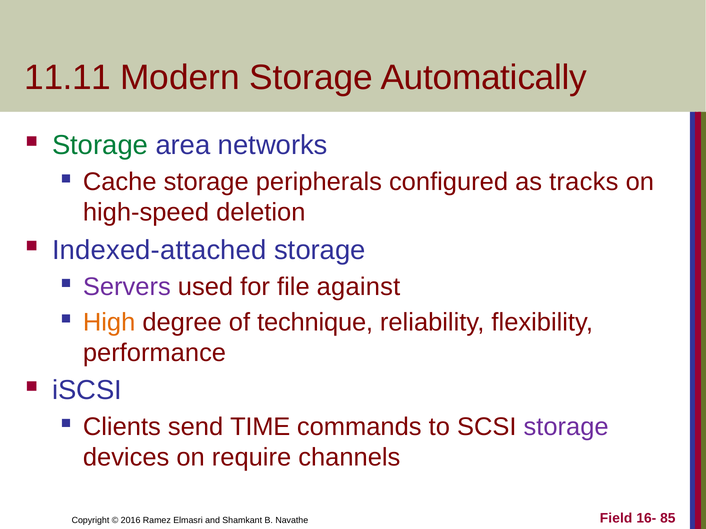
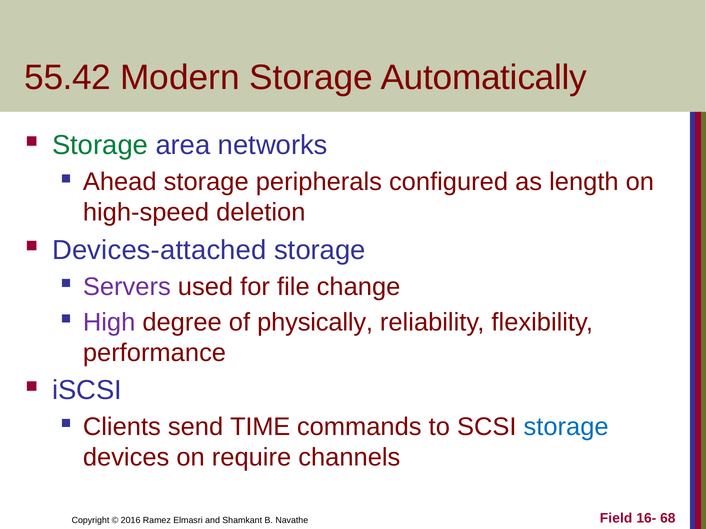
11.11: 11.11 -> 55.42 (68, 78)
Cache: Cache -> Ahead (120, 182)
tracks: tracks -> length (584, 182)
Indexed-attached: Indexed-attached -> Devices-attached (159, 250)
against: against -> change (359, 287)
High colour: orange -> purple (109, 323)
technique: technique -> physically (315, 323)
storage colour: purple -> blue (566, 427)
85: 85 -> 68 (668, 519)
